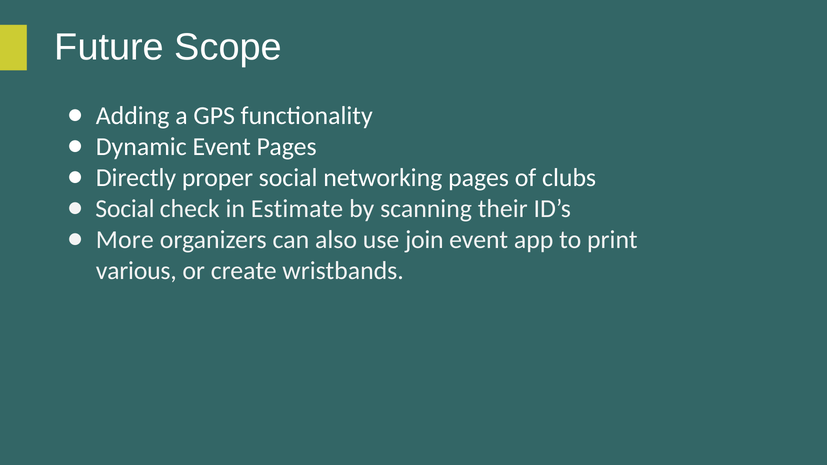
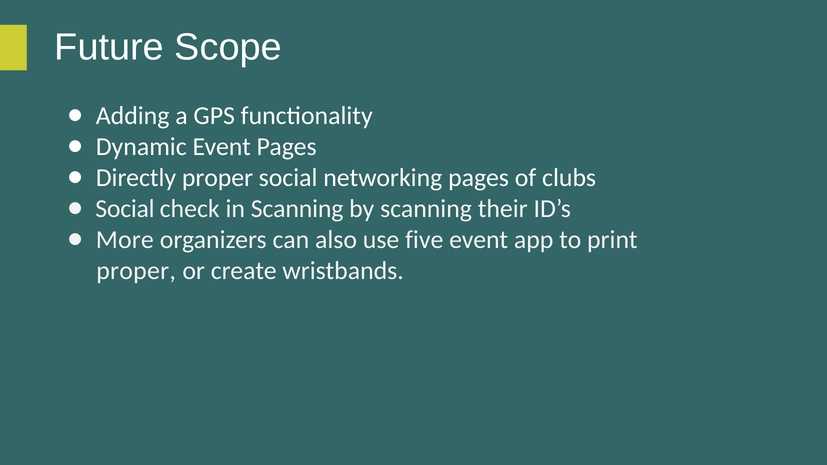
in Estimate: Estimate -> Scanning (297, 209)
join: join -> five (424, 240)
various: various -> proper (136, 271)
